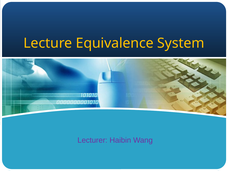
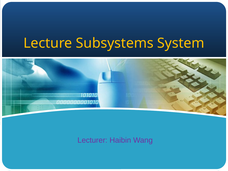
Equivalence: Equivalence -> Subsystems (115, 43)
